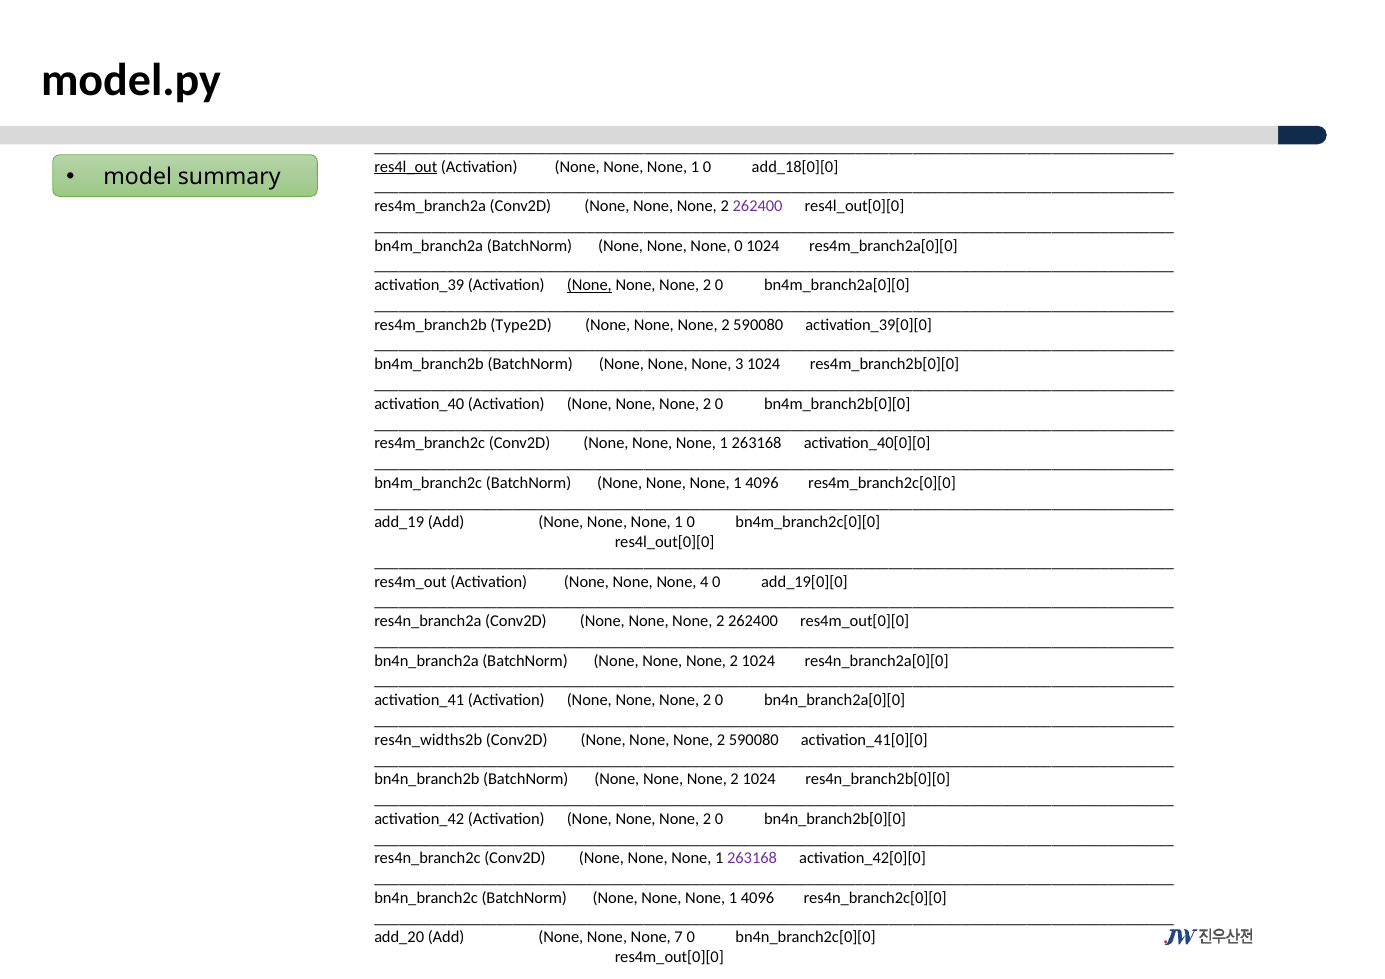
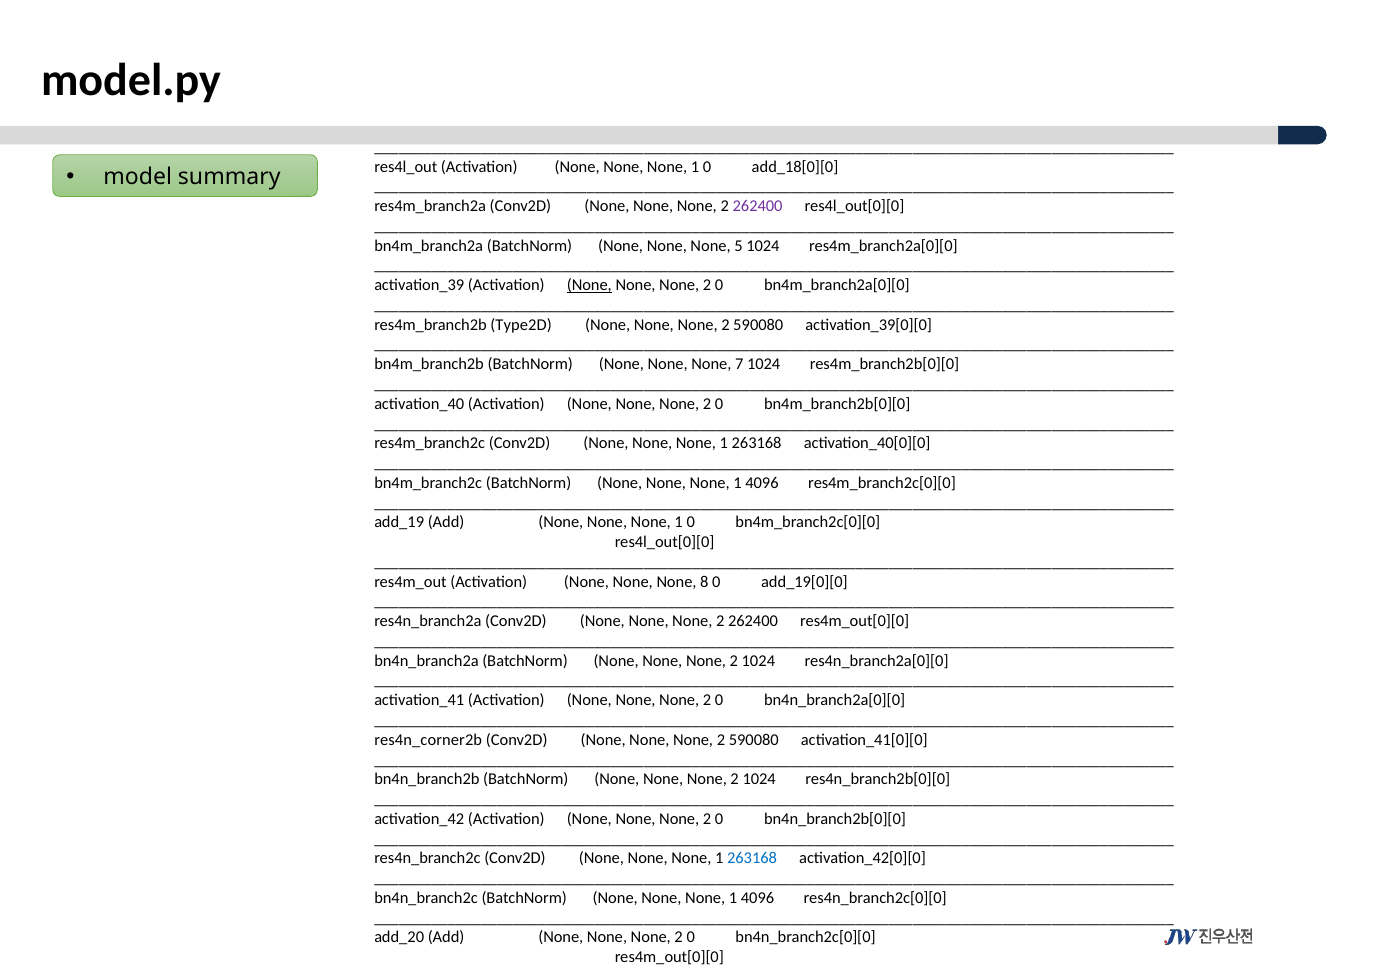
res4l_out underline: present -> none (406, 167)
None 0: 0 -> 5 (738, 246)
3: 3 -> 7 (739, 364)
4: 4 -> 8 (704, 582)
res4n_widths2b: res4n_widths2b -> res4n_corner2b (428, 740)
263168 colour: purple -> blue (752, 859)
7: 7 -> 2 (679, 938)
